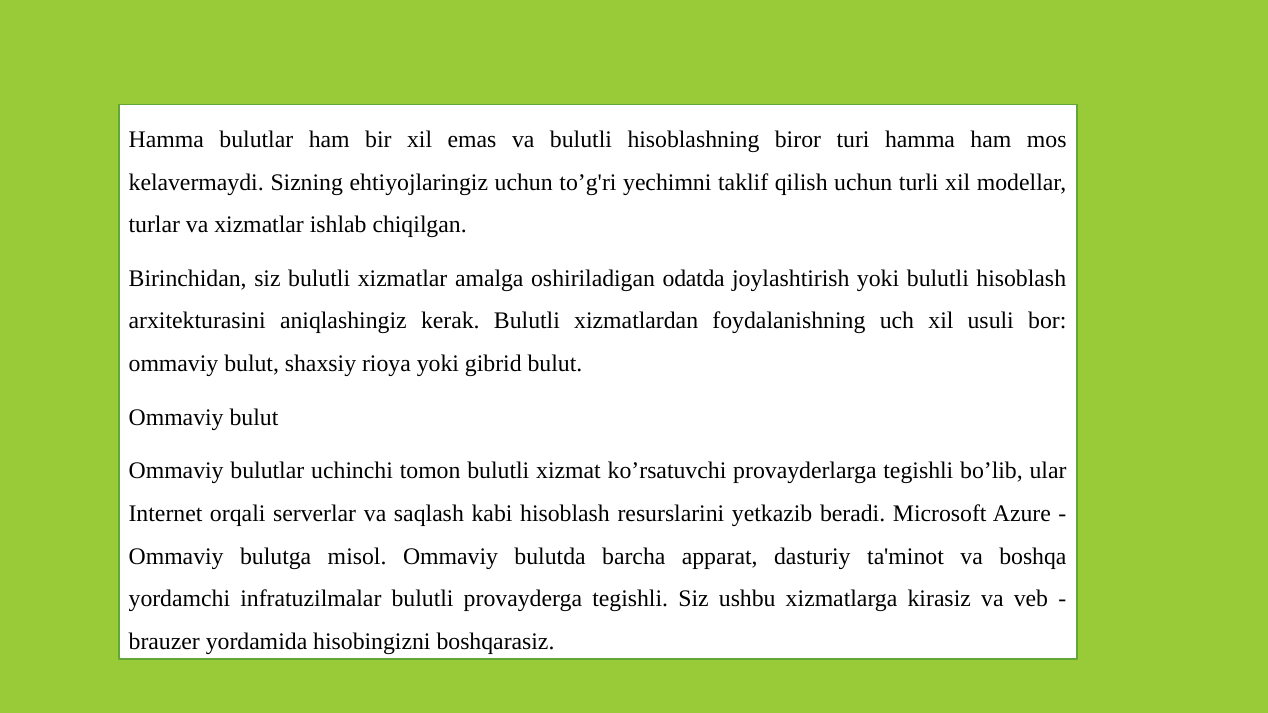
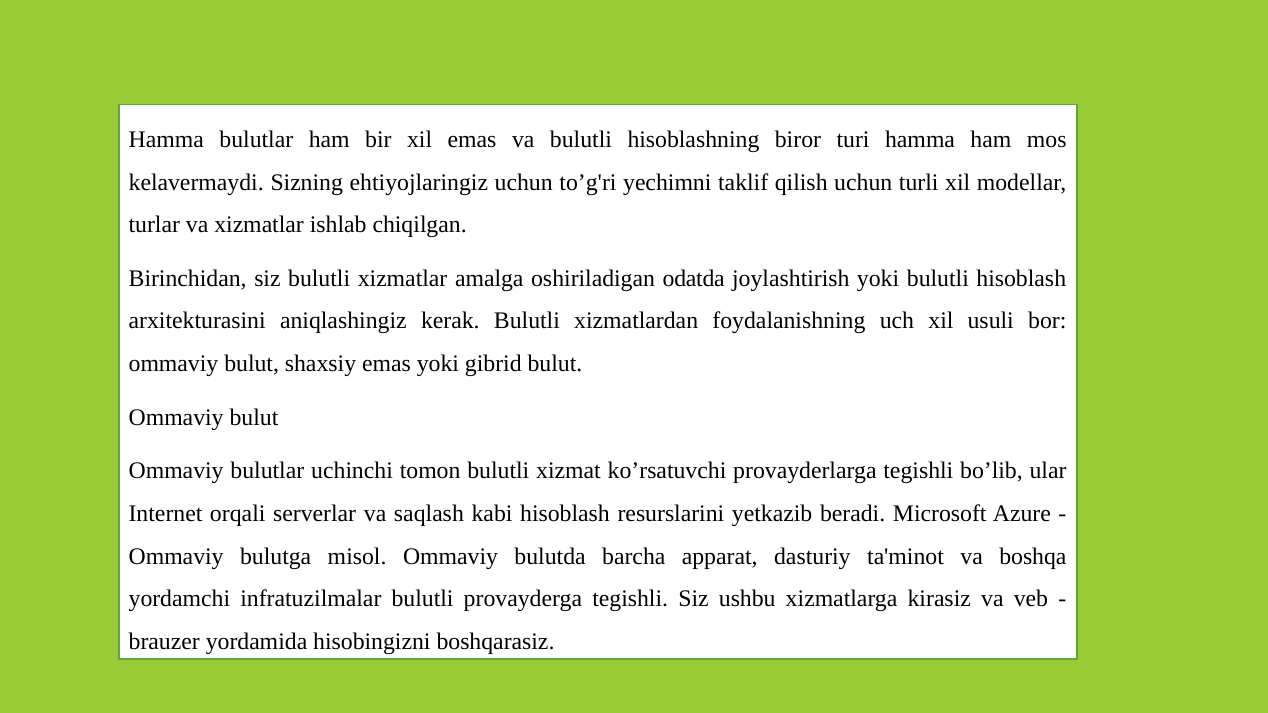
shaхsiy rioya: rioya -> emas (386, 364)
